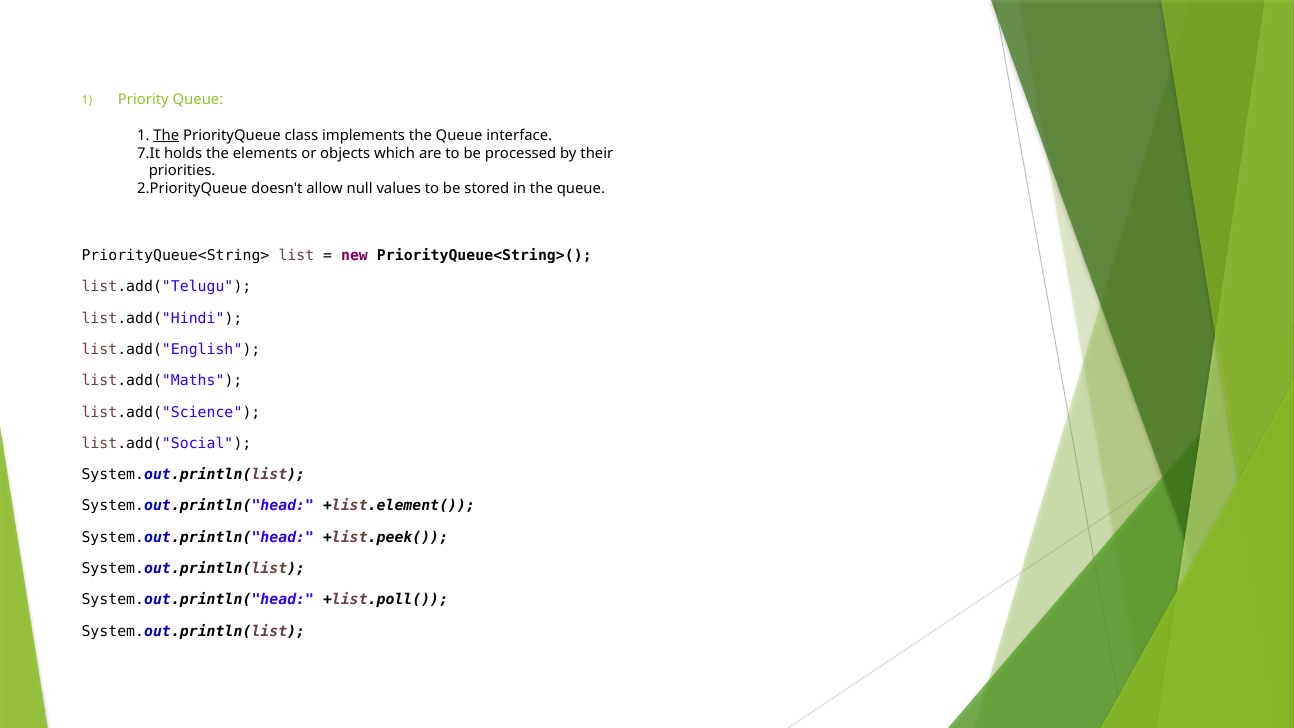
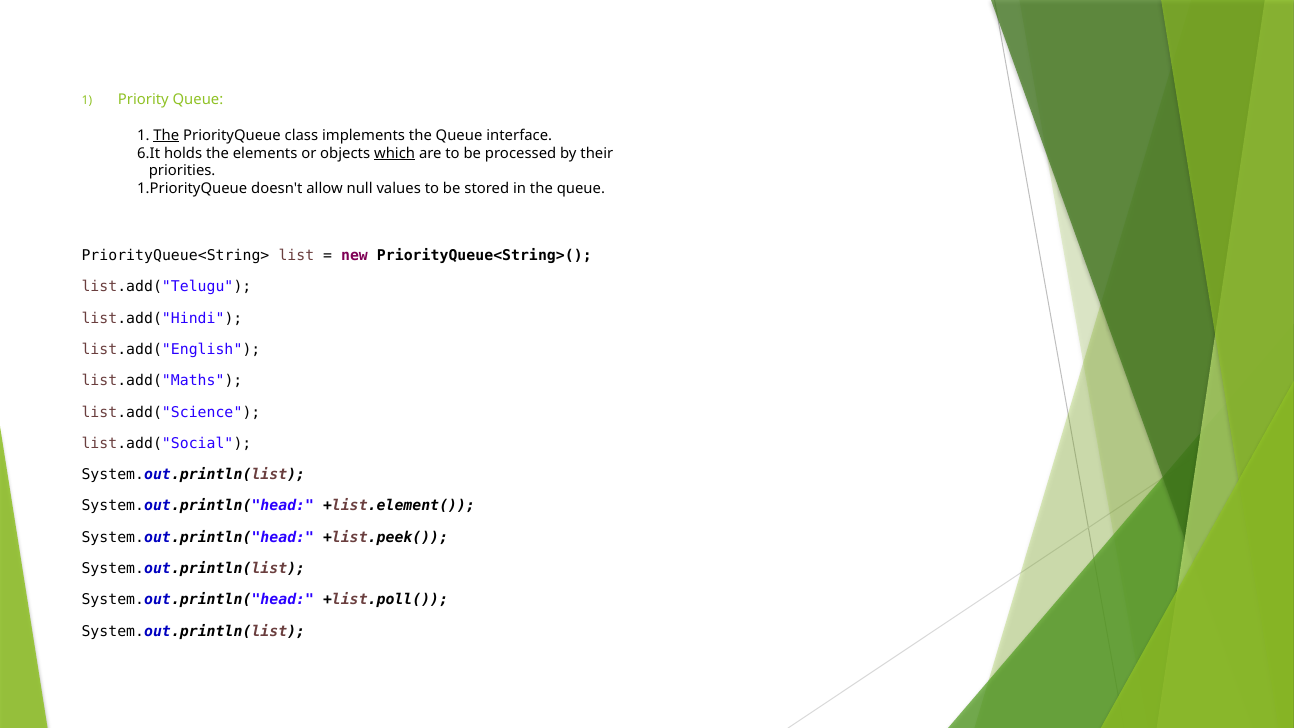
7.It: 7.It -> 6.It (149, 153)
which underline: none -> present (395, 153)
2.PriorityQueue: 2.PriorityQueue -> 1.PriorityQueue (192, 189)
